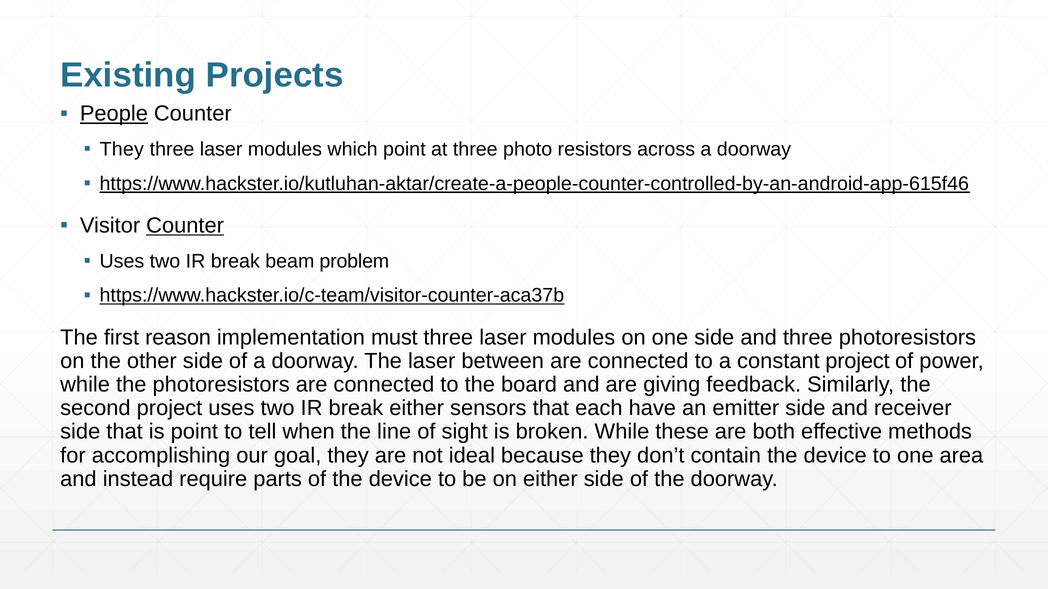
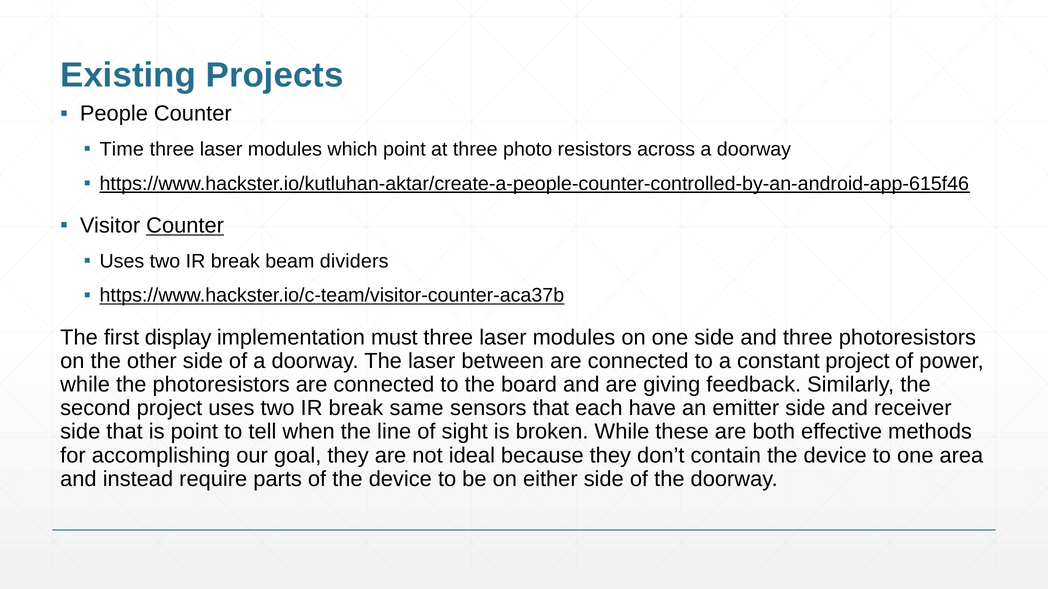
People underline: present -> none (114, 114)
They: They -> Time (122, 149)
problem: problem -> dividers (354, 261)
reason: reason -> display (178, 338)
break either: either -> same (417, 408)
